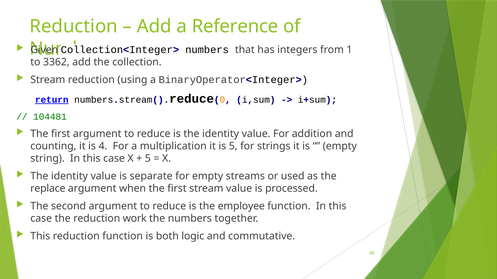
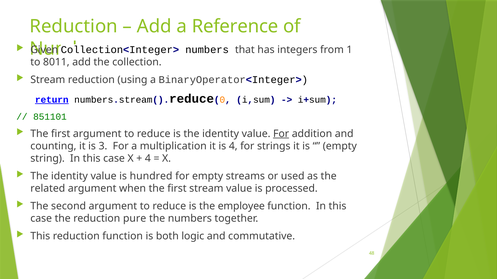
3362: 3362 -> 8011 (56, 62)
104481: 104481 -> 851101 (50, 117)
For underline: none -> present (281, 134)
4: 4 -> 3 (103, 146)
is 5: 5 -> 4 (233, 146)
5: 5 -> 4 (148, 159)
separate: separate -> hundred (151, 176)
replace: replace -> related (48, 189)
work: work -> pure (135, 219)
